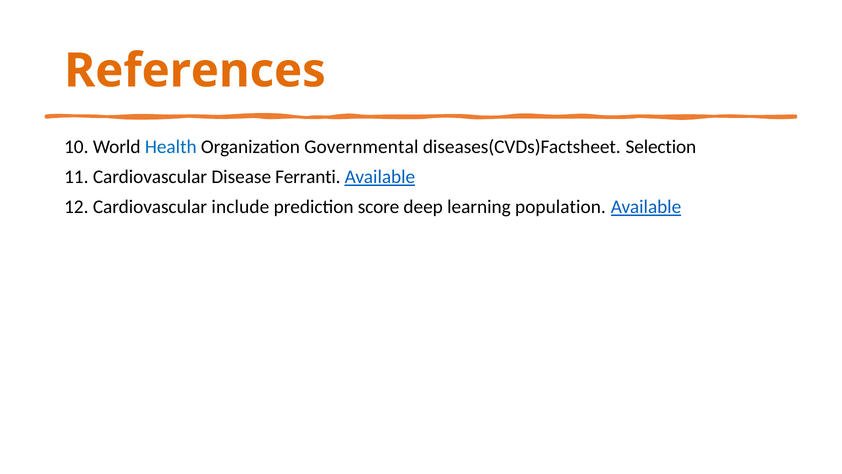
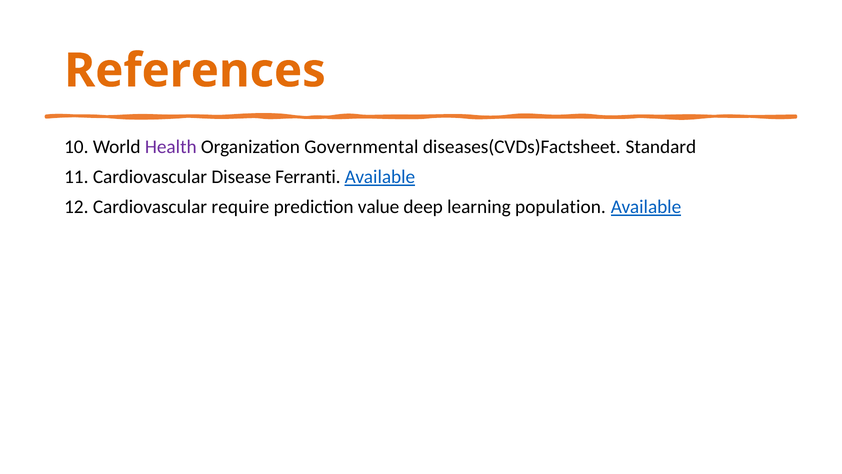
Health colour: blue -> purple (171, 147)
Selection: Selection -> Standard (661, 147)
include: include -> require (240, 207)
score: score -> value (379, 207)
